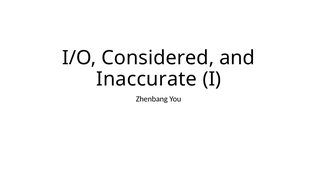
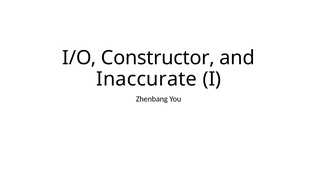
Considered: Considered -> Constructor (158, 58)
